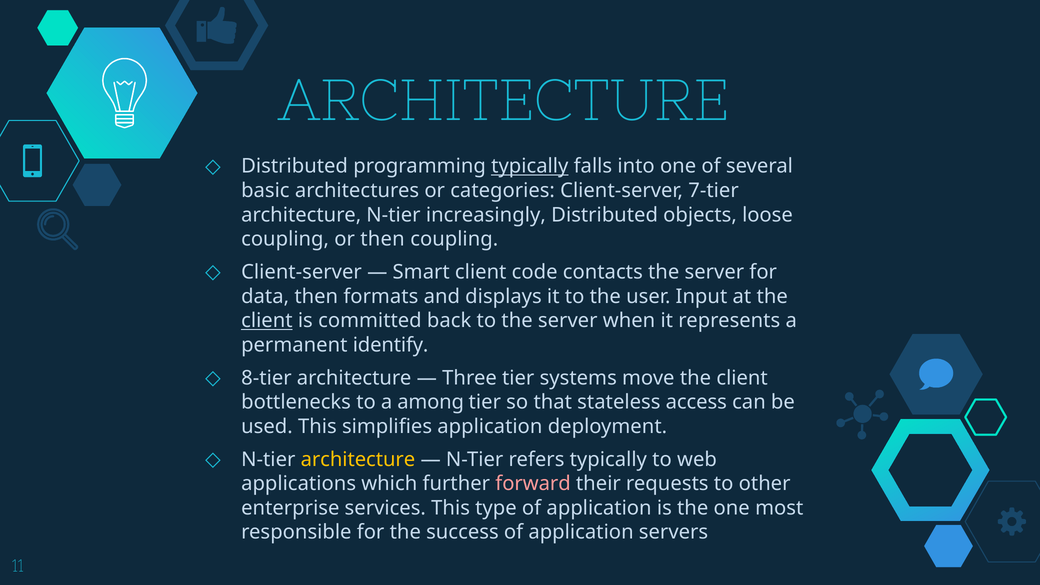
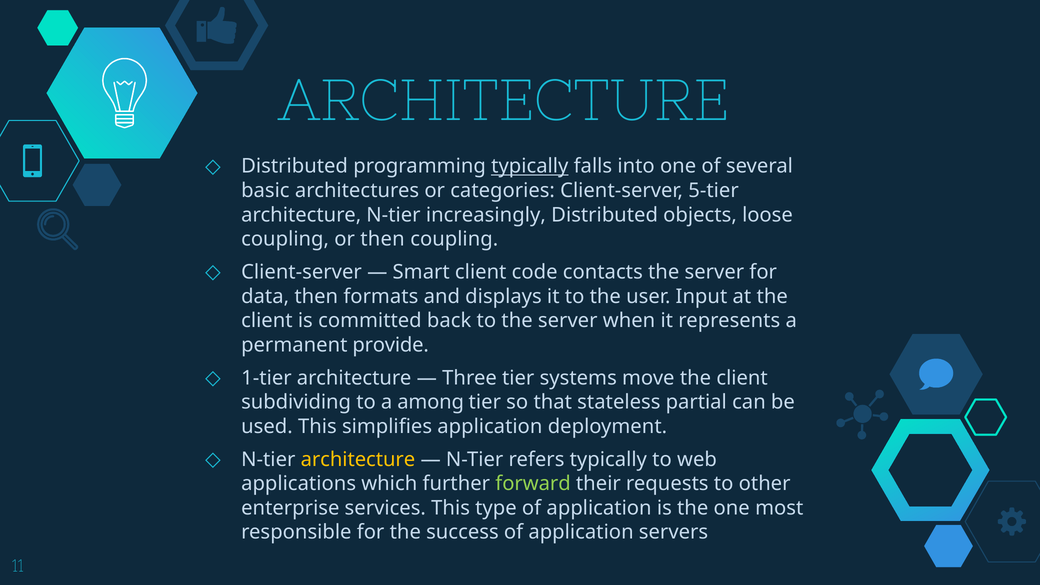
7-tier: 7-tier -> 5-tier (714, 191)
client underline: present -> none (267, 321)
identify: identify -> provide (391, 345)
8-tier: 8-tier -> 1-tier (266, 378)
bottlenecks: bottlenecks -> subdividing (296, 402)
access: access -> partial (696, 402)
forward colour: pink -> light green (533, 484)
